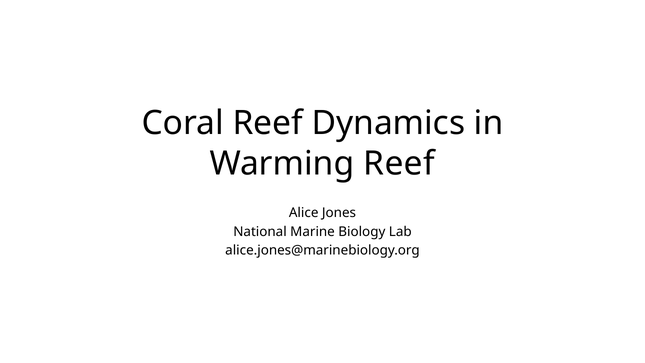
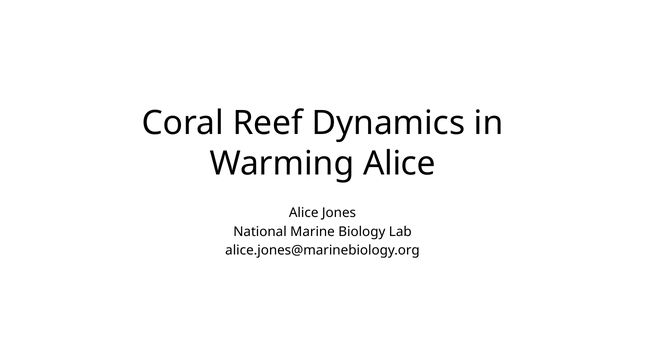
Warming Reef: Reef -> Alice (399, 164)
